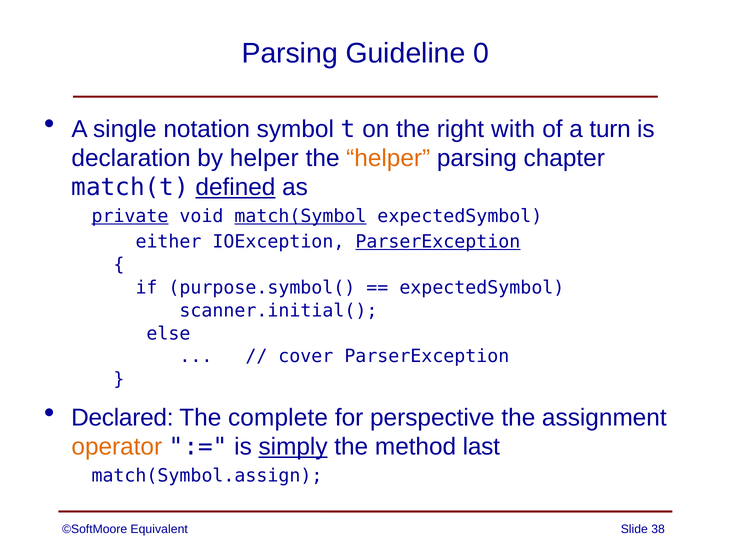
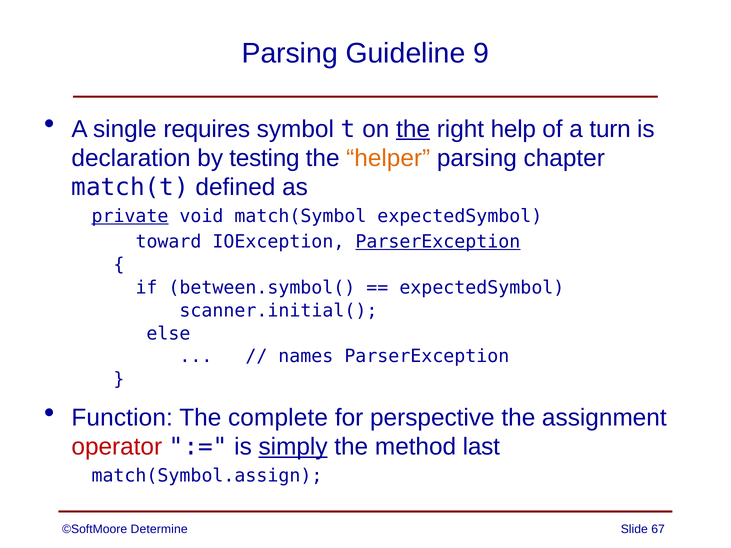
0: 0 -> 9 (481, 53)
notation: notation -> requires (207, 129)
the underline: none -> present (413, 129)
with: with -> help (513, 129)
by helper: helper -> testing (264, 158)
defined underline: present -> none (235, 188)
match(Symbol underline: present -> none (300, 216)
either: either -> toward (168, 242)
purpose.symbol(: purpose.symbol( -> between.symbol( (262, 288)
cover: cover -> names (306, 357)
Declared: Declared -> Function (122, 418)
operator colour: orange -> red (117, 447)
Equivalent: Equivalent -> Determine (159, 530)
38: 38 -> 67 (658, 530)
